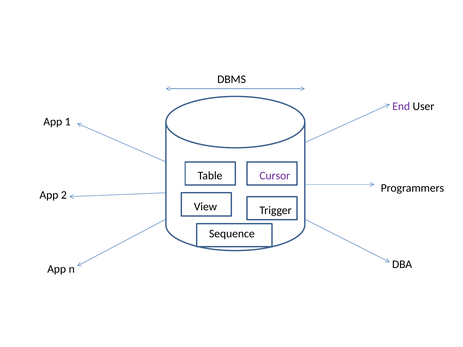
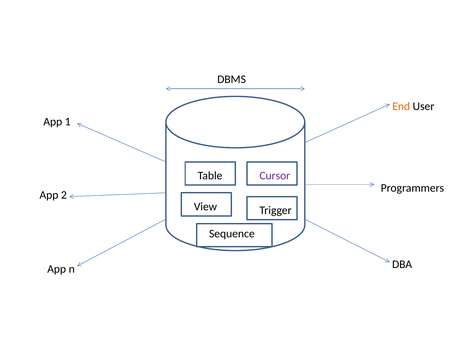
End colour: purple -> orange (401, 106)
